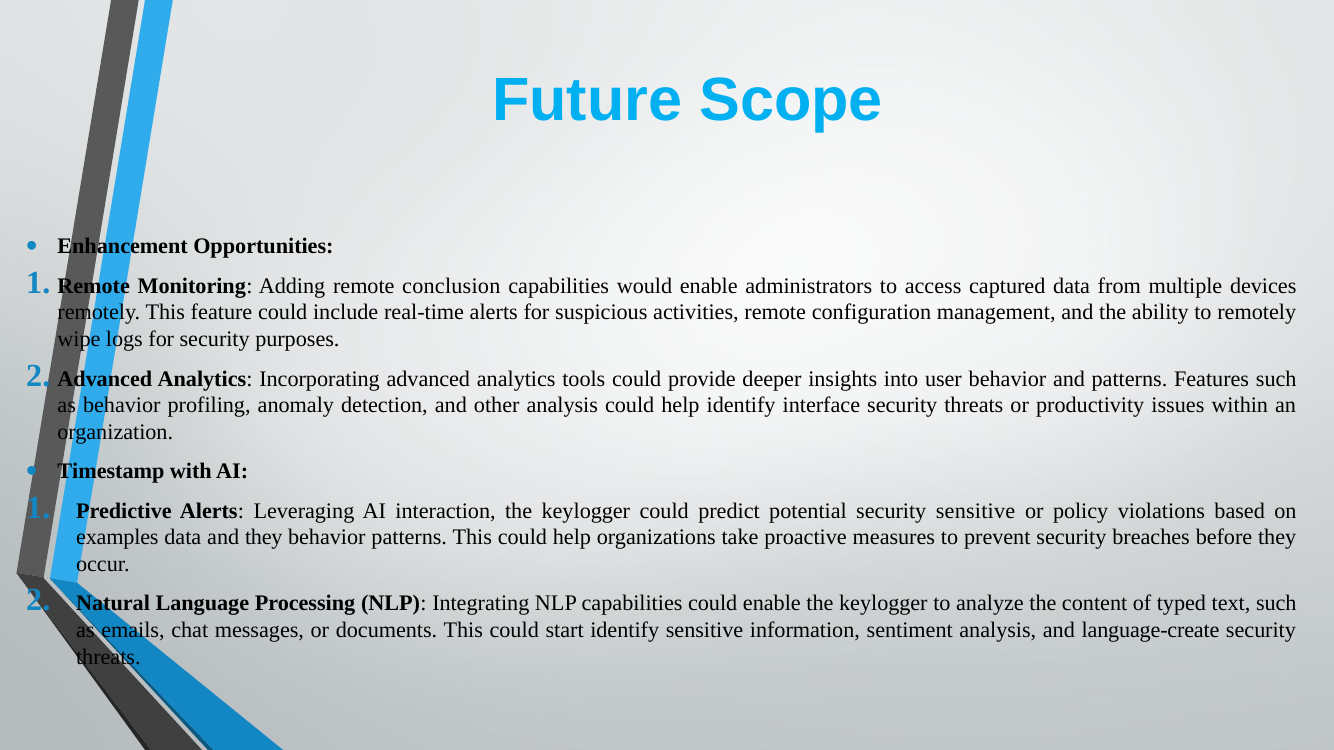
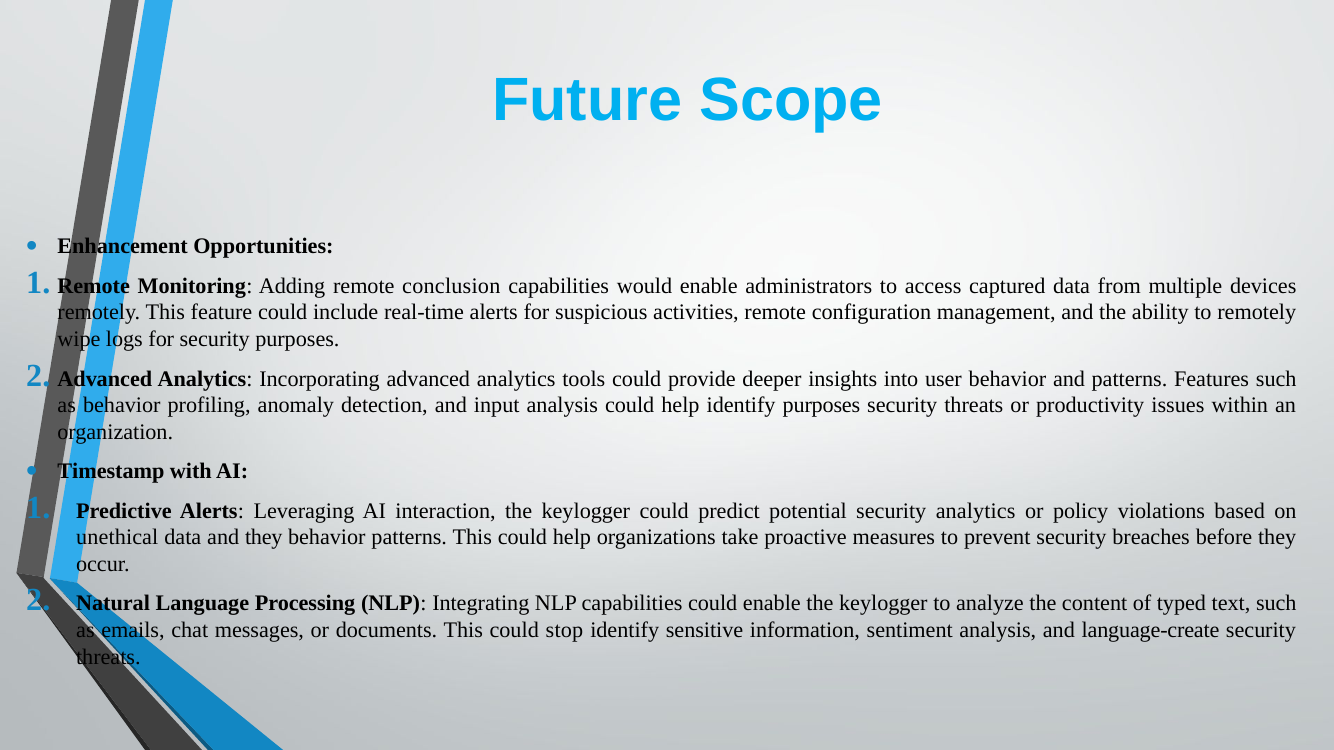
other: other -> input (497, 406)
identify interface: interface -> purposes (821, 406)
security sensitive: sensitive -> analytics (976, 511)
examples: examples -> unethical (117, 538)
start: start -> stop (564, 631)
